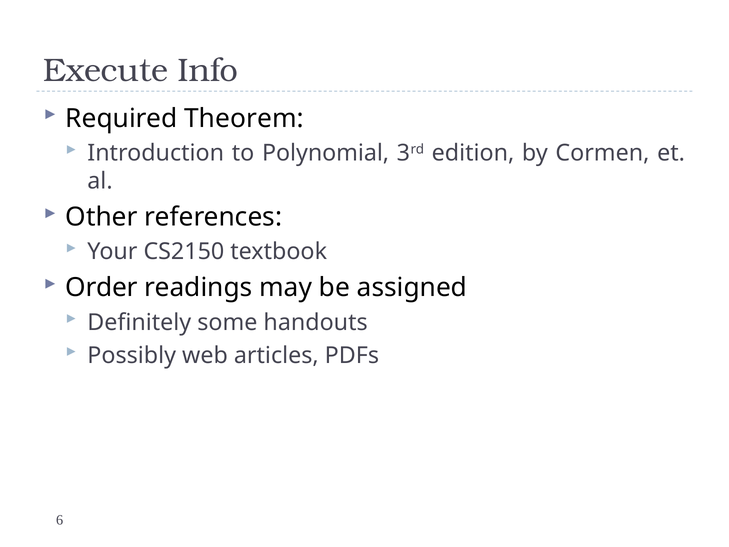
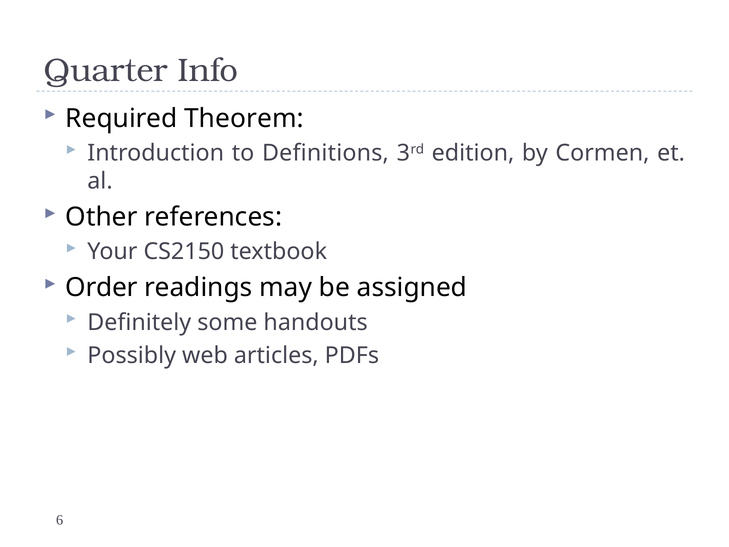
Execute: Execute -> Quarter (106, 70)
Polynomial: Polynomial -> Definitions (325, 153)
